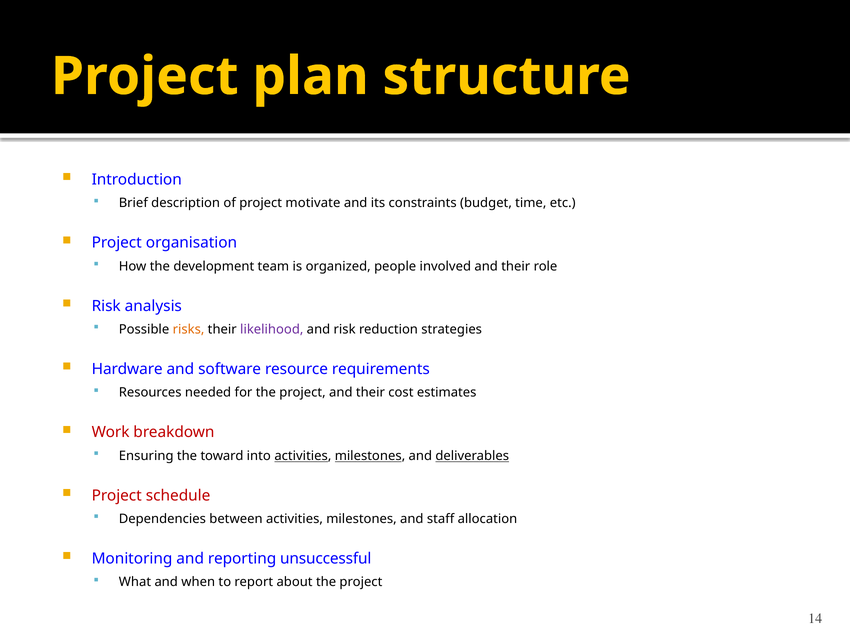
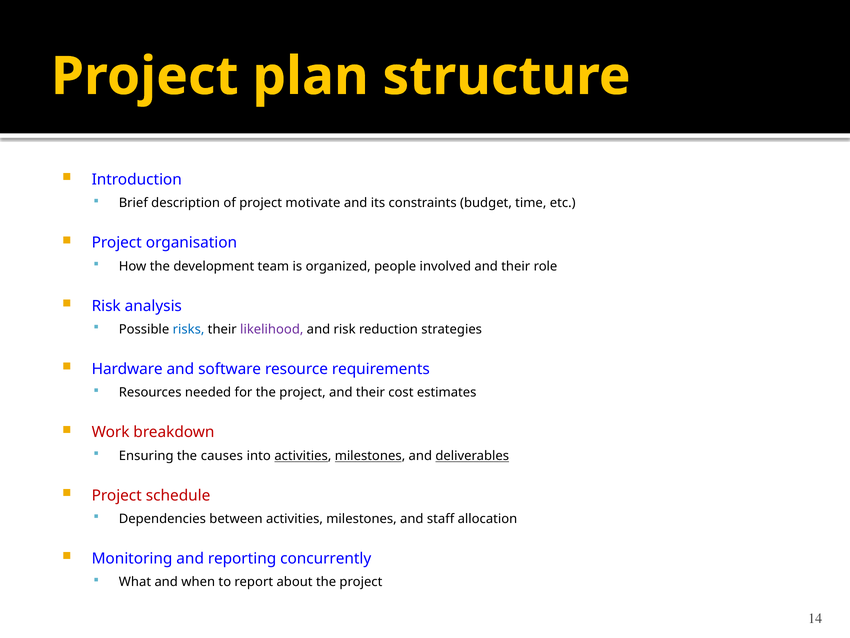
risks colour: orange -> blue (189, 329)
toward: toward -> causes (222, 456)
unsuccessful: unsuccessful -> concurrently (326, 558)
